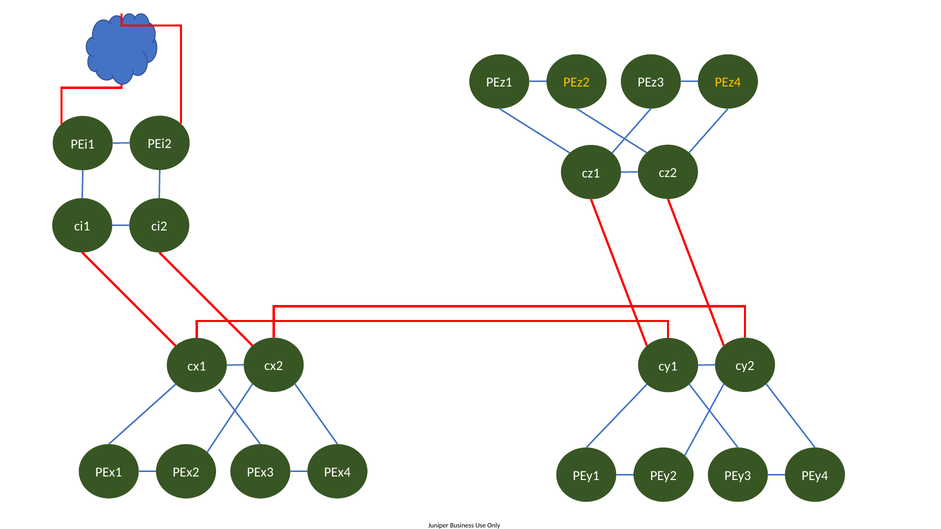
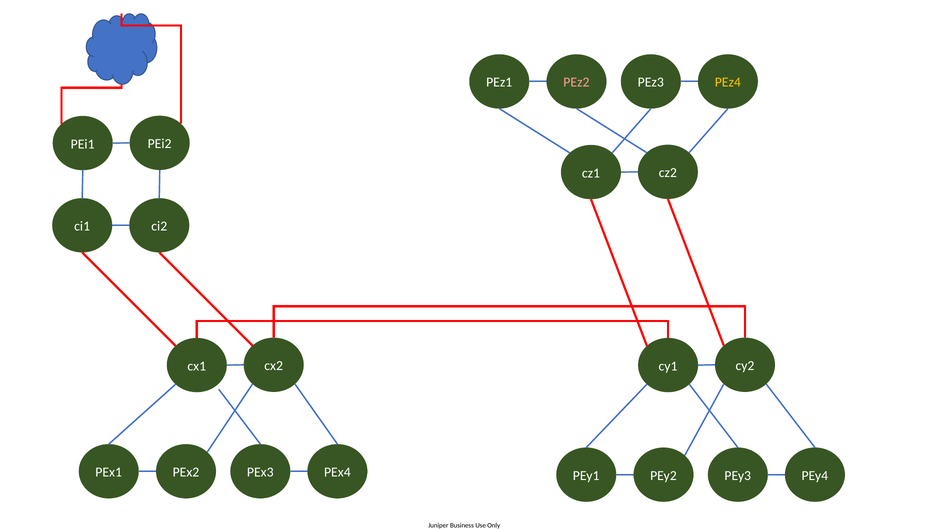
PEz2 colour: yellow -> pink (576, 82)
